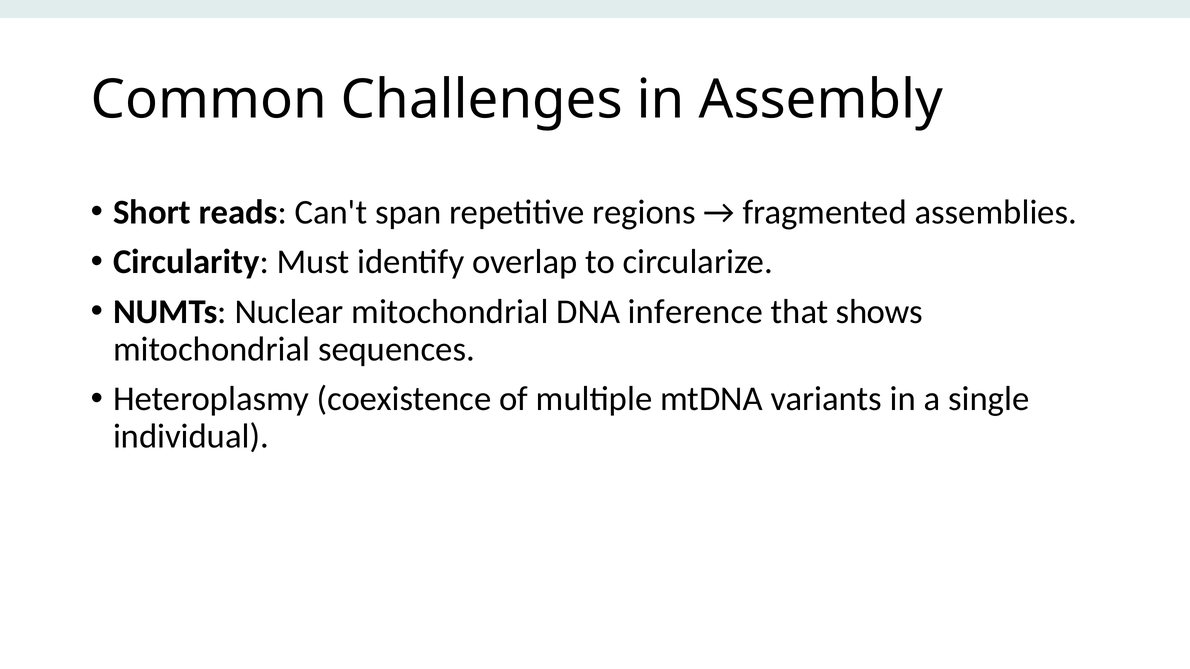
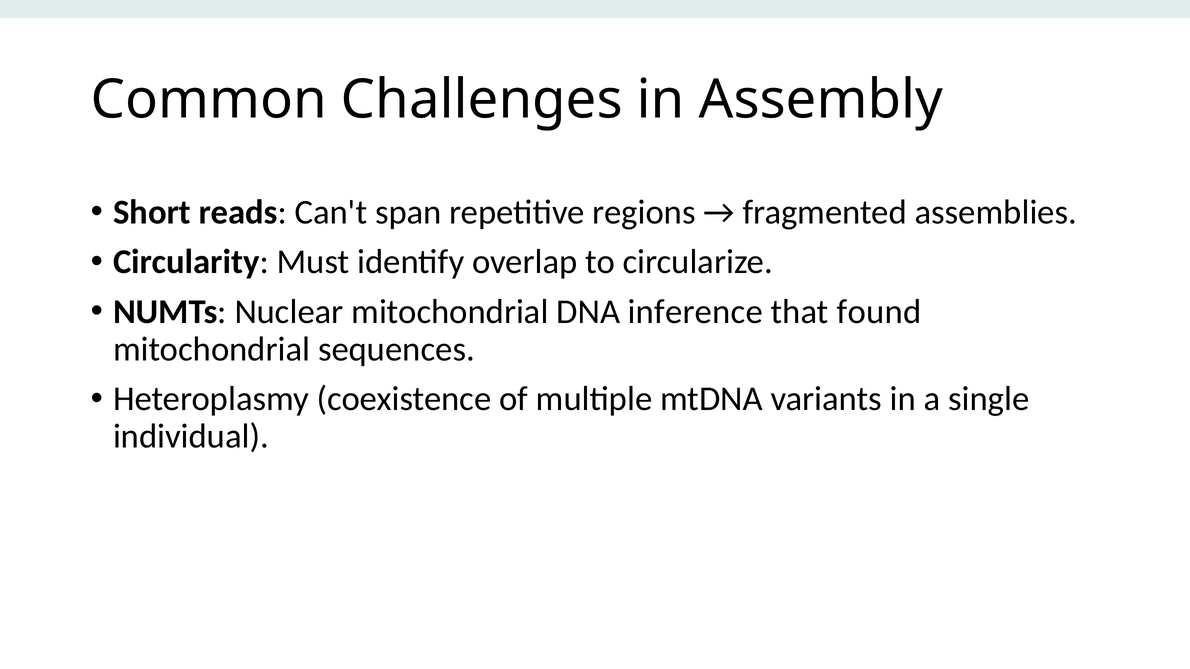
shows: shows -> found (879, 312)
